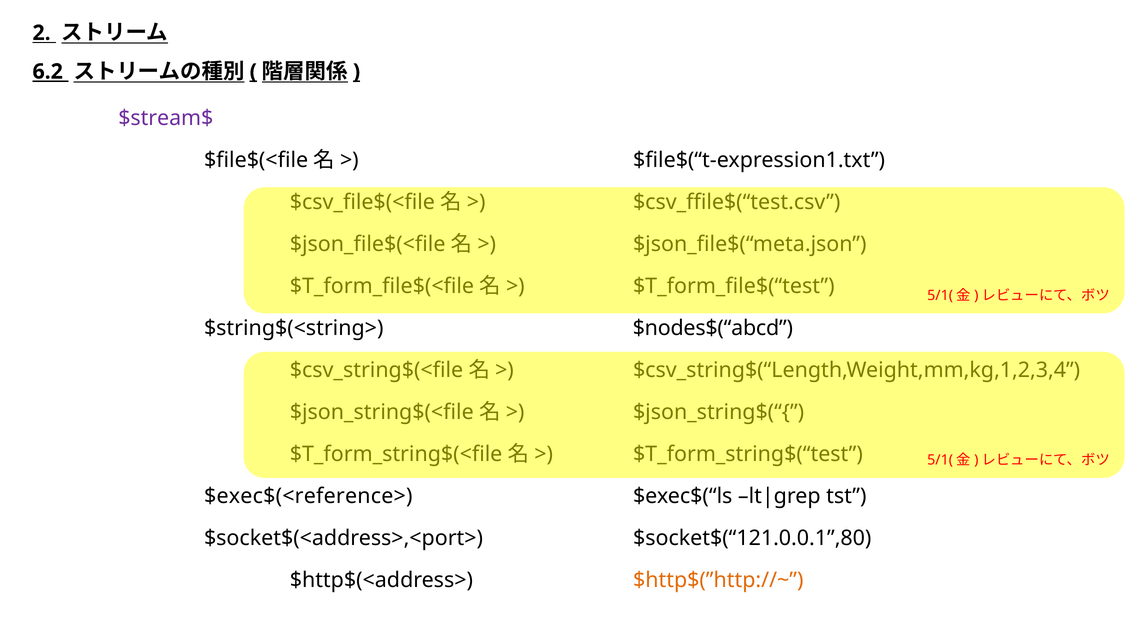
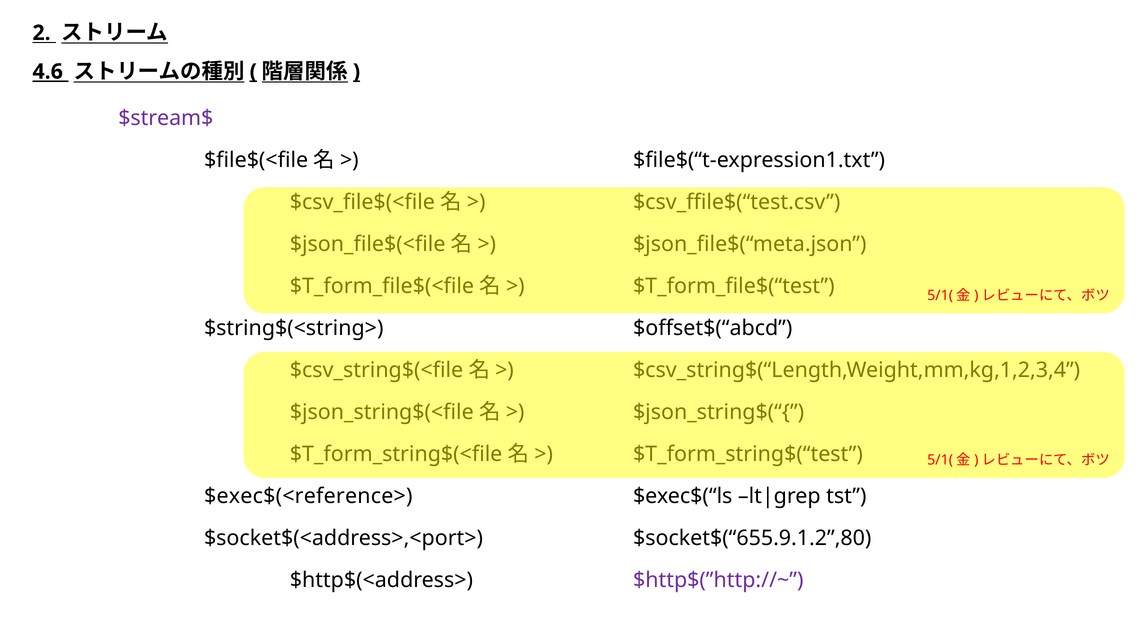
6.2: 6.2 -> 4.6 (48, 71)
$nodes$(“abcd: $nodes$(“abcd -> $offset$(“abcd (713, 328)
$socket$(“121.0.0.1”,80: $socket$(“121.0.0.1”,80 -> $socket$(“655.9.1.2”,80 (752, 538)
$http$(”http://~ colour: orange -> purple (718, 580)
